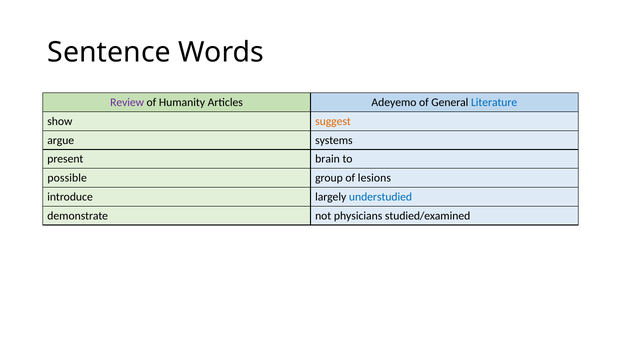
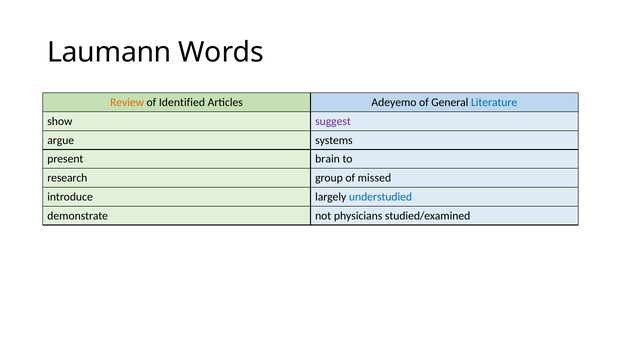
Sentence: Sentence -> Laumann (109, 52)
Review colour: purple -> orange (127, 103)
Humanity: Humanity -> Identified (182, 103)
suggest colour: orange -> purple (333, 121)
possible: possible -> research (67, 178)
lesions: lesions -> missed (374, 178)
